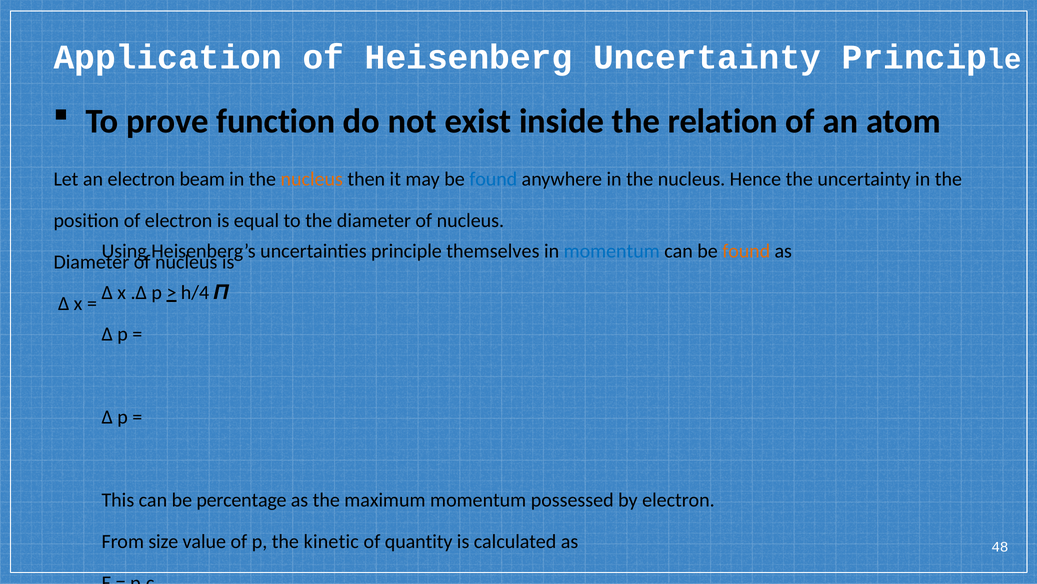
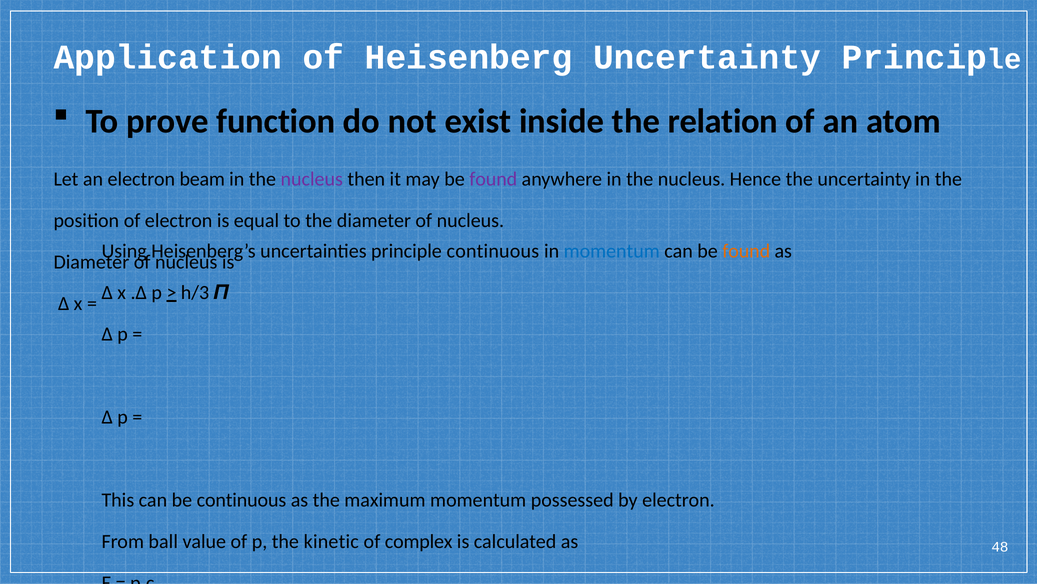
nucleus colour: orange -> purple (312, 179)
found colour: blue -> purple (493, 179)
principle themselves: themselves -> continuous (493, 251)
h/4: h/4 -> h/3 (195, 292)
be percentage: percentage -> continuous (241, 500)
size: size -> ball (163, 541)
quantity: quantity -> complex (419, 541)
